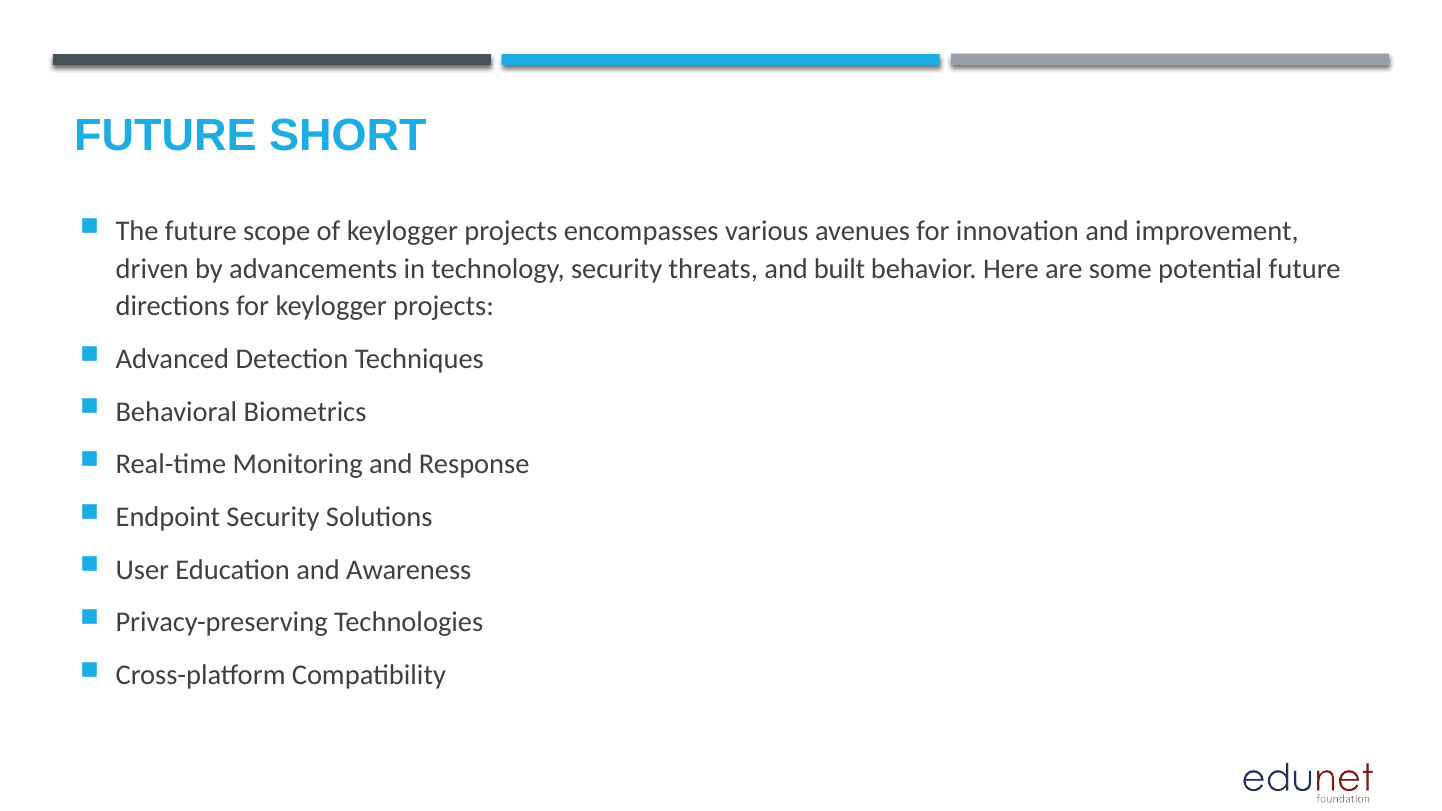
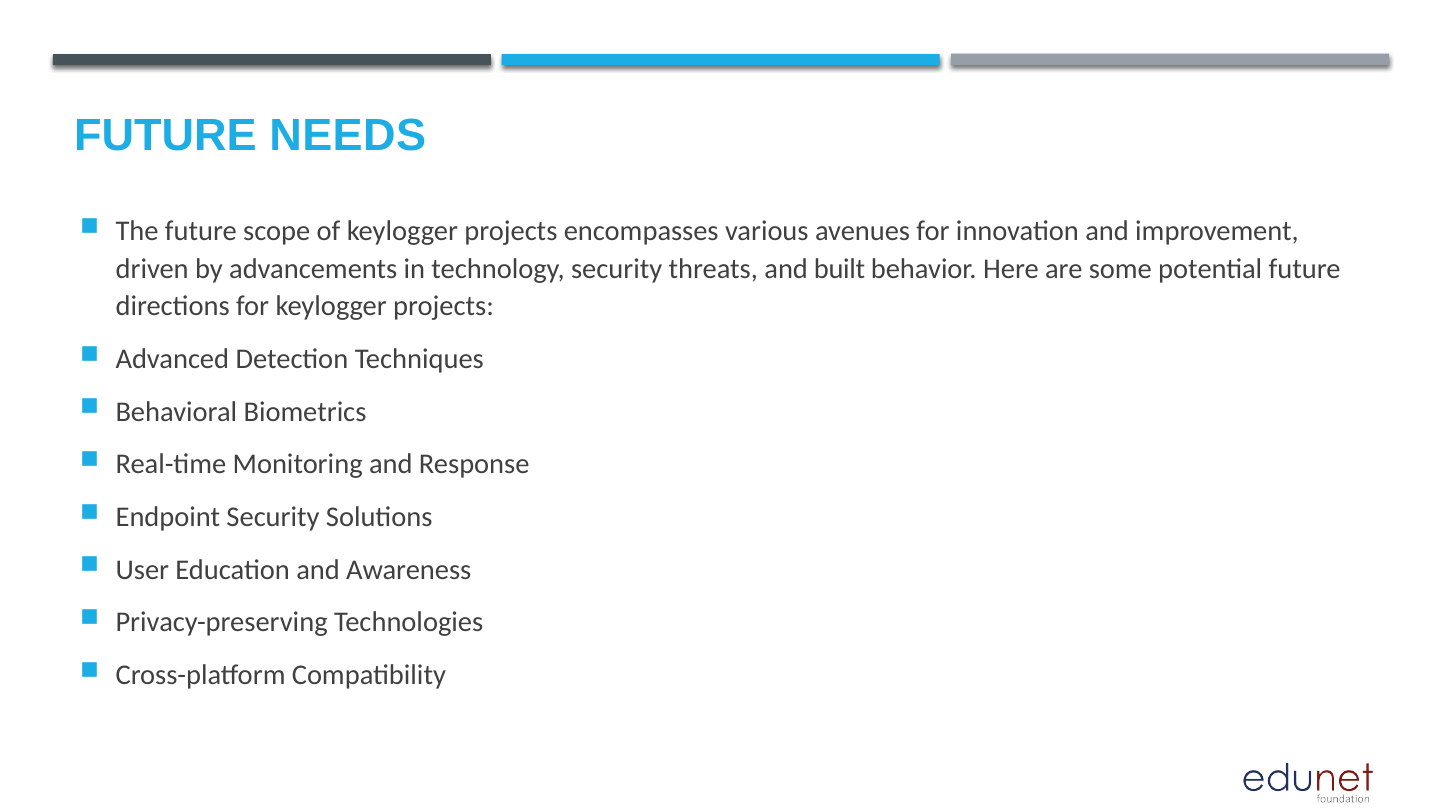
SHORT: SHORT -> NEEDS (348, 135)
